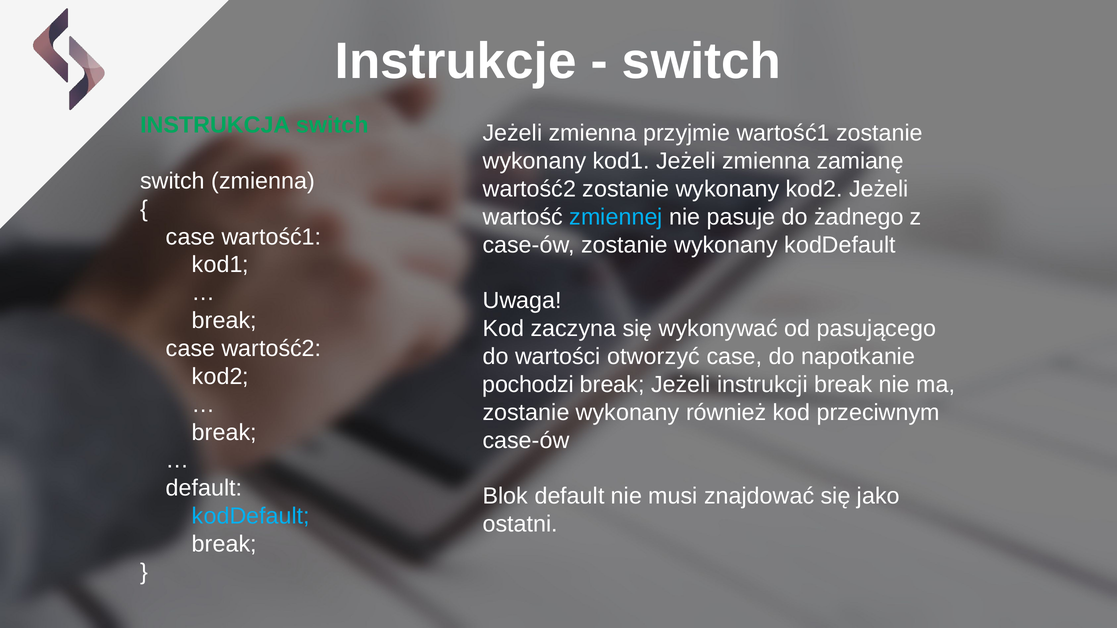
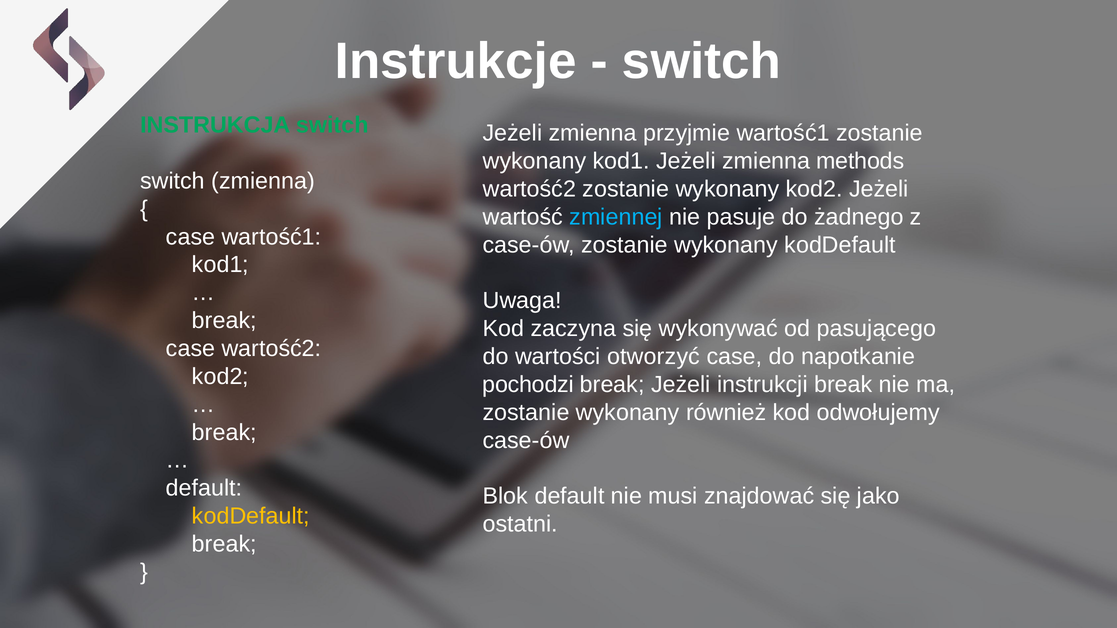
zamianę: zamianę -> methods (860, 161)
przeciwnym: przeciwnym -> odwołujemy (878, 413)
kodDefault colour: light blue -> yellow (251, 516)
